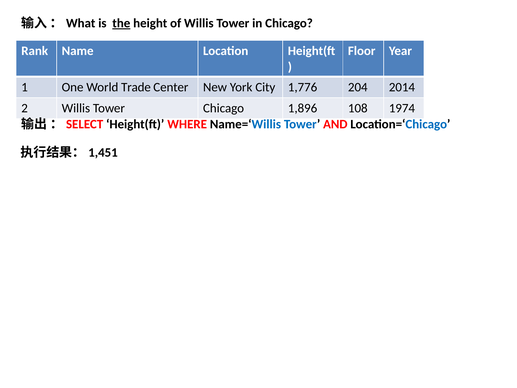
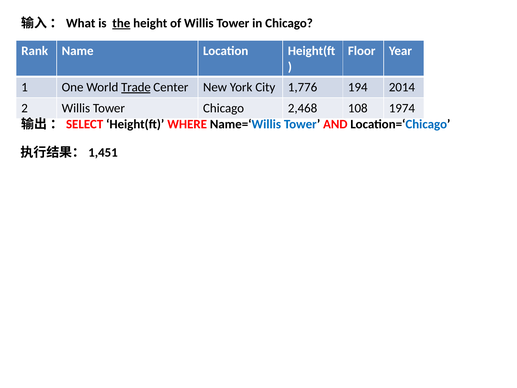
Trade underline: none -> present (136, 87)
204: 204 -> 194 (358, 87)
1,896: 1,896 -> 2,468 (303, 108)
